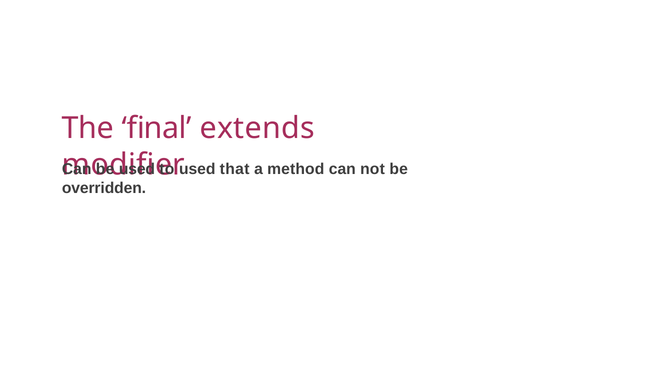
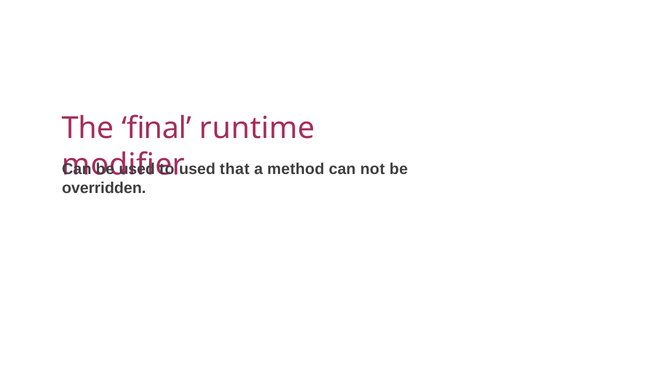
extends: extends -> runtime (257, 128)
